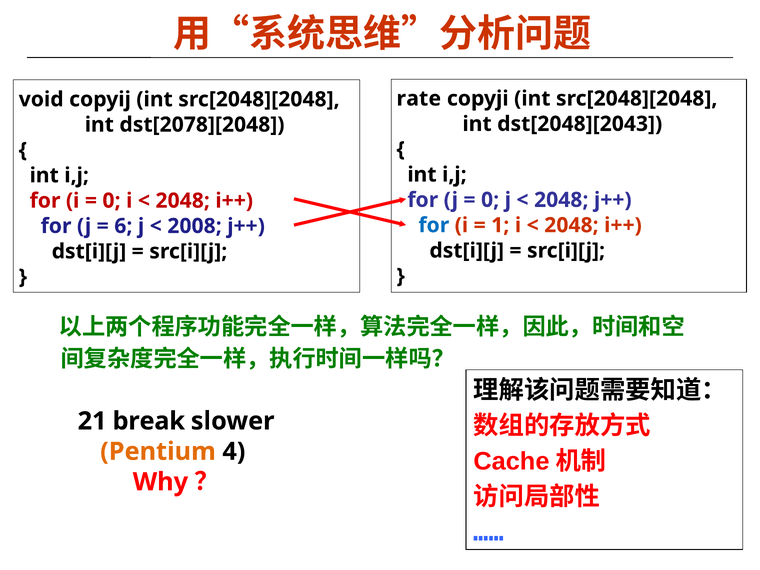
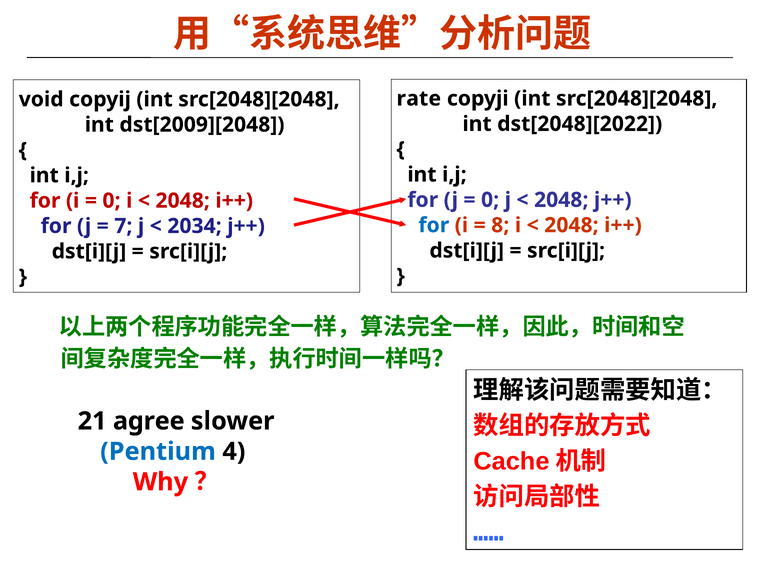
dst[2048][2043: dst[2048][2043 -> dst[2048][2022 (580, 124)
dst[2078][2048: dst[2078][2048 -> dst[2009][2048 (202, 125)
1: 1 -> 8 (500, 225)
6: 6 -> 7 (123, 226)
2008: 2008 -> 2034 (195, 226)
break: break -> agree (149, 421)
Pentium colour: orange -> blue (158, 451)
